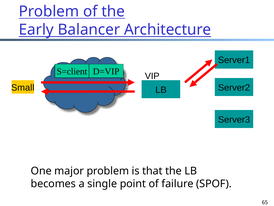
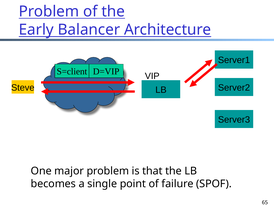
Small: Small -> Steve (23, 87)
